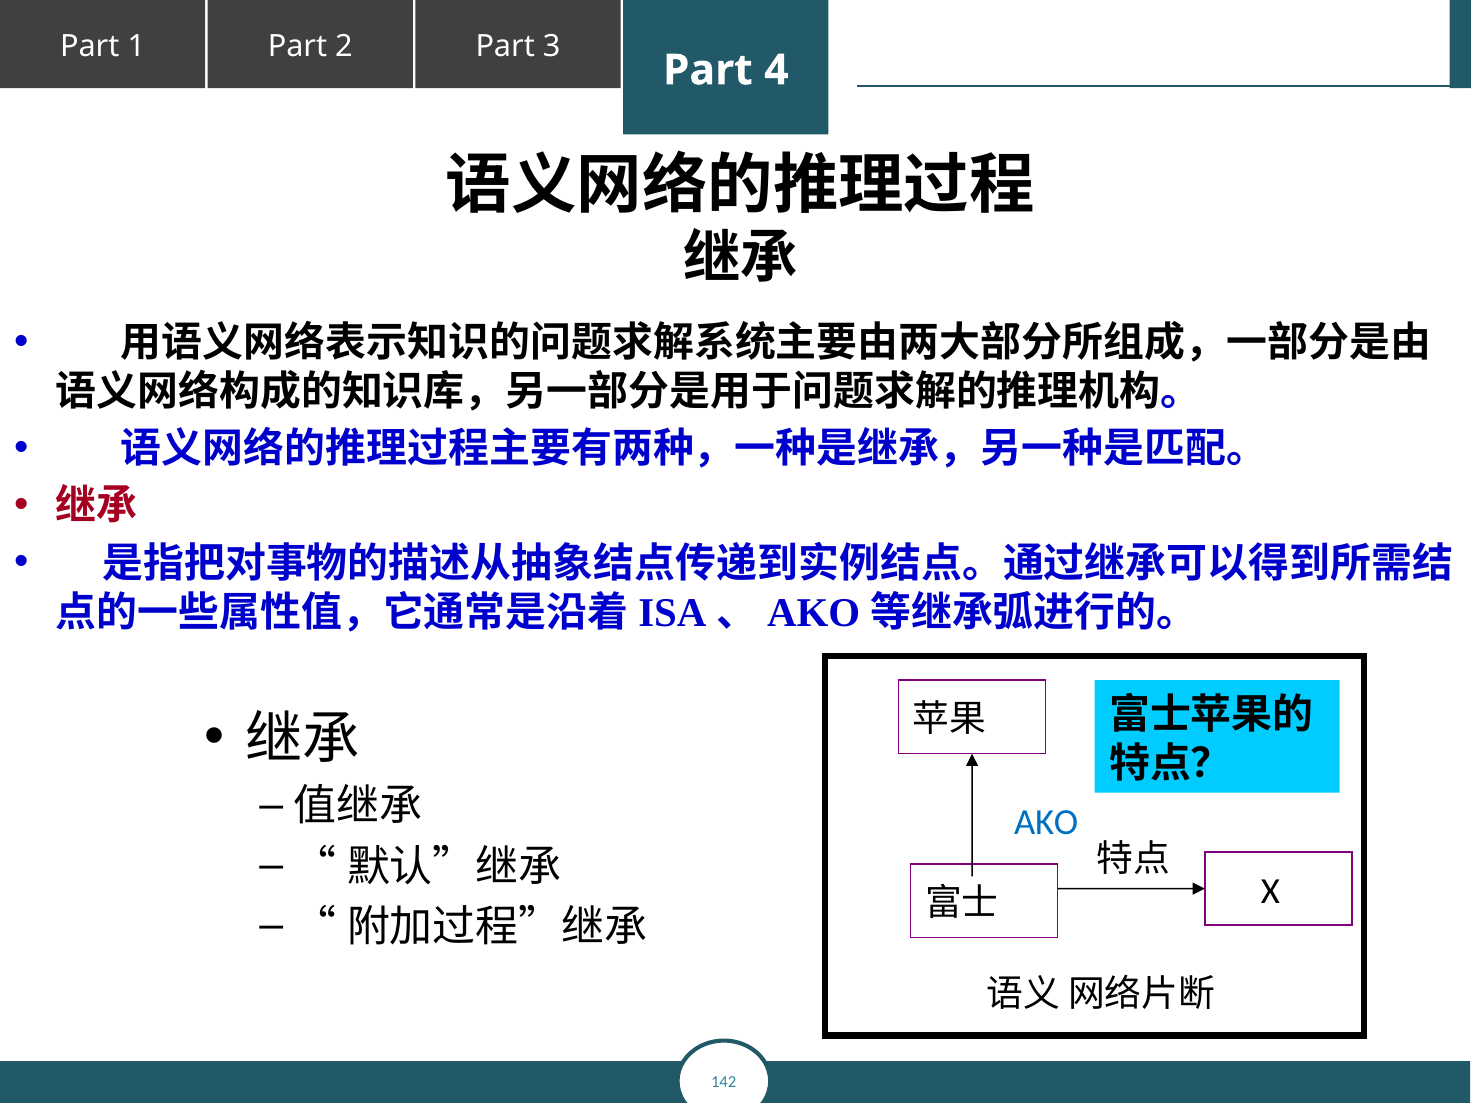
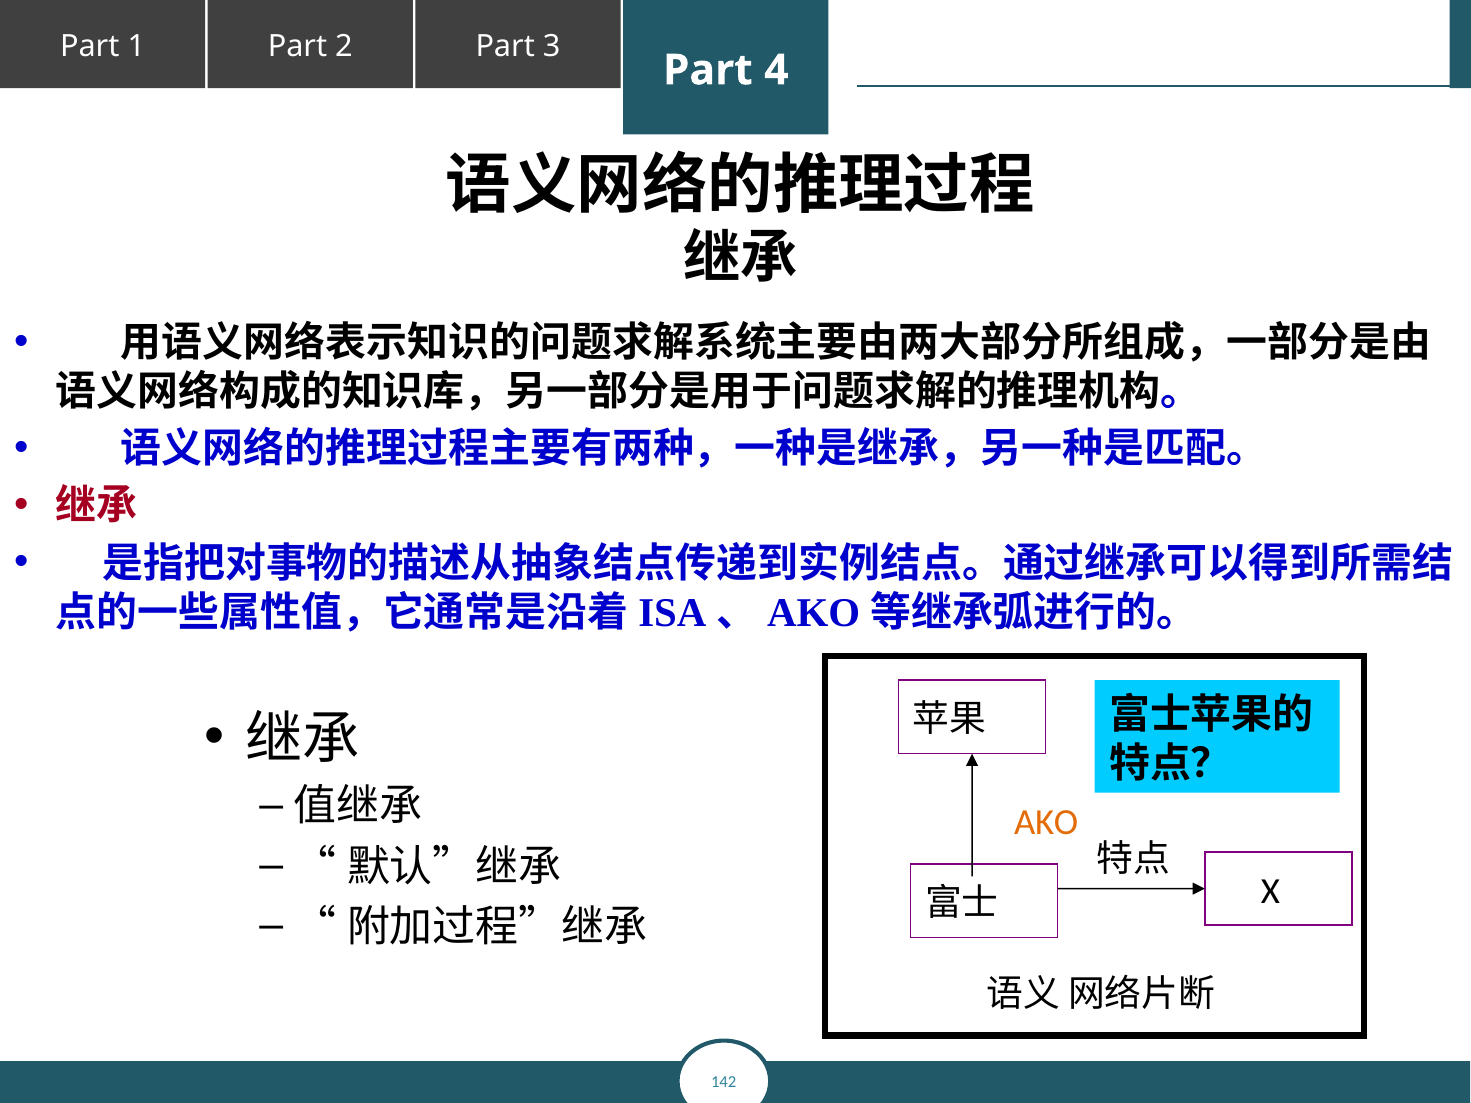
AKO colour: blue -> orange (1046, 823)
